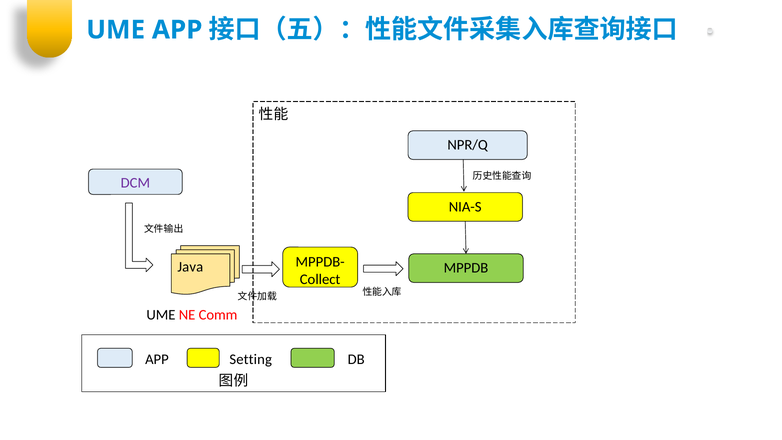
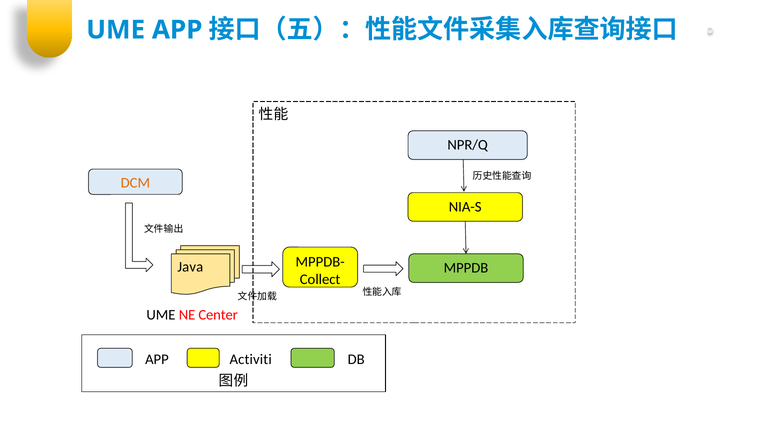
DCM colour: purple -> orange (135, 183)
Comm: Comm -> Center (218, 315)
Setting: Setting -> Activiti (251, 359)
